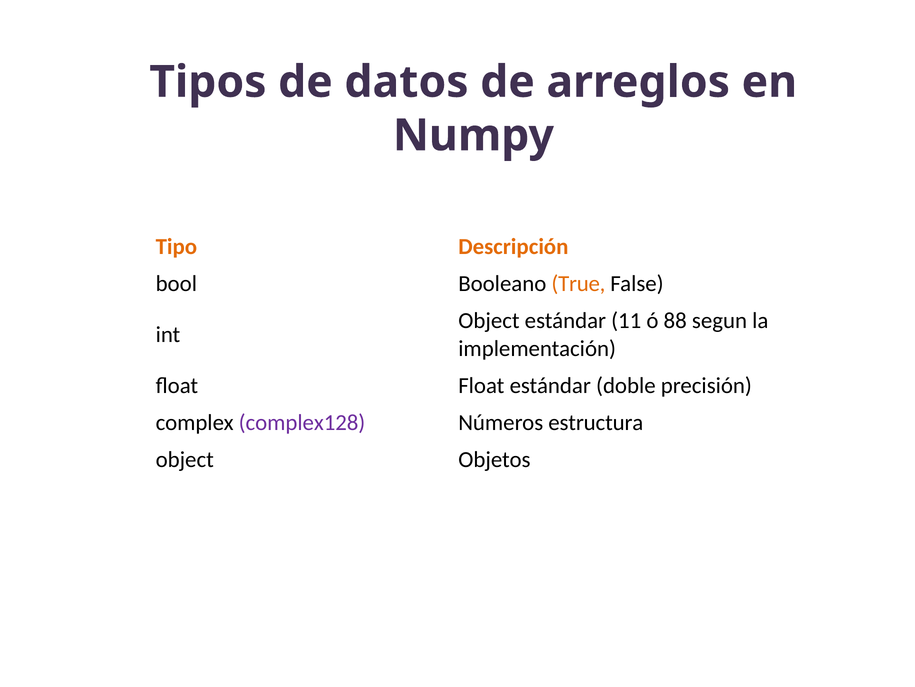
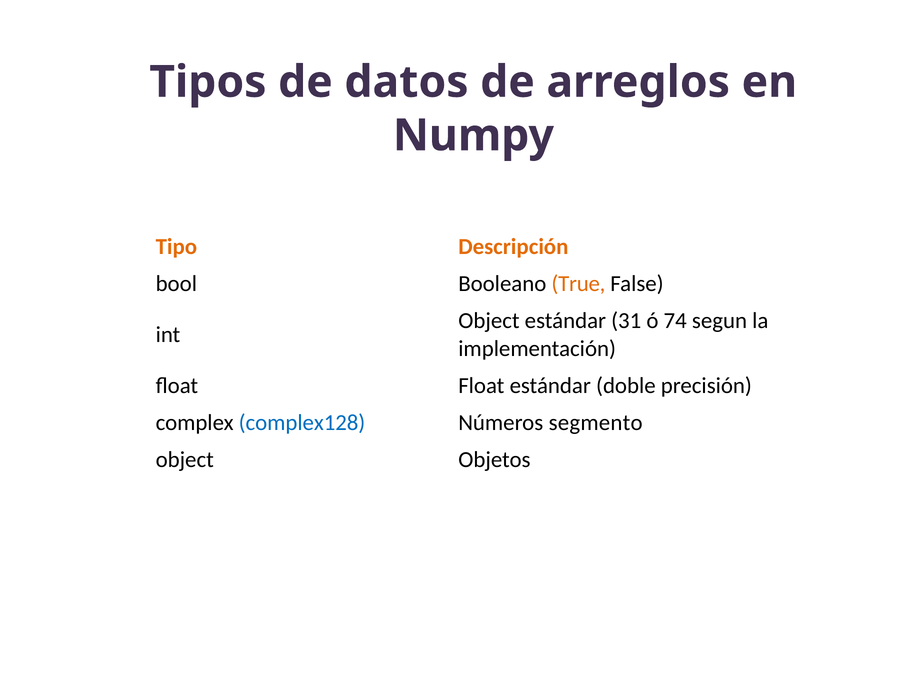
11: 11 -> 31 (626, 321)
88: 88 -> 74 (675, 321)
complex128 colour: purple -> blue (302, 422)
estructura: estructura -> segmento (596, 422)
